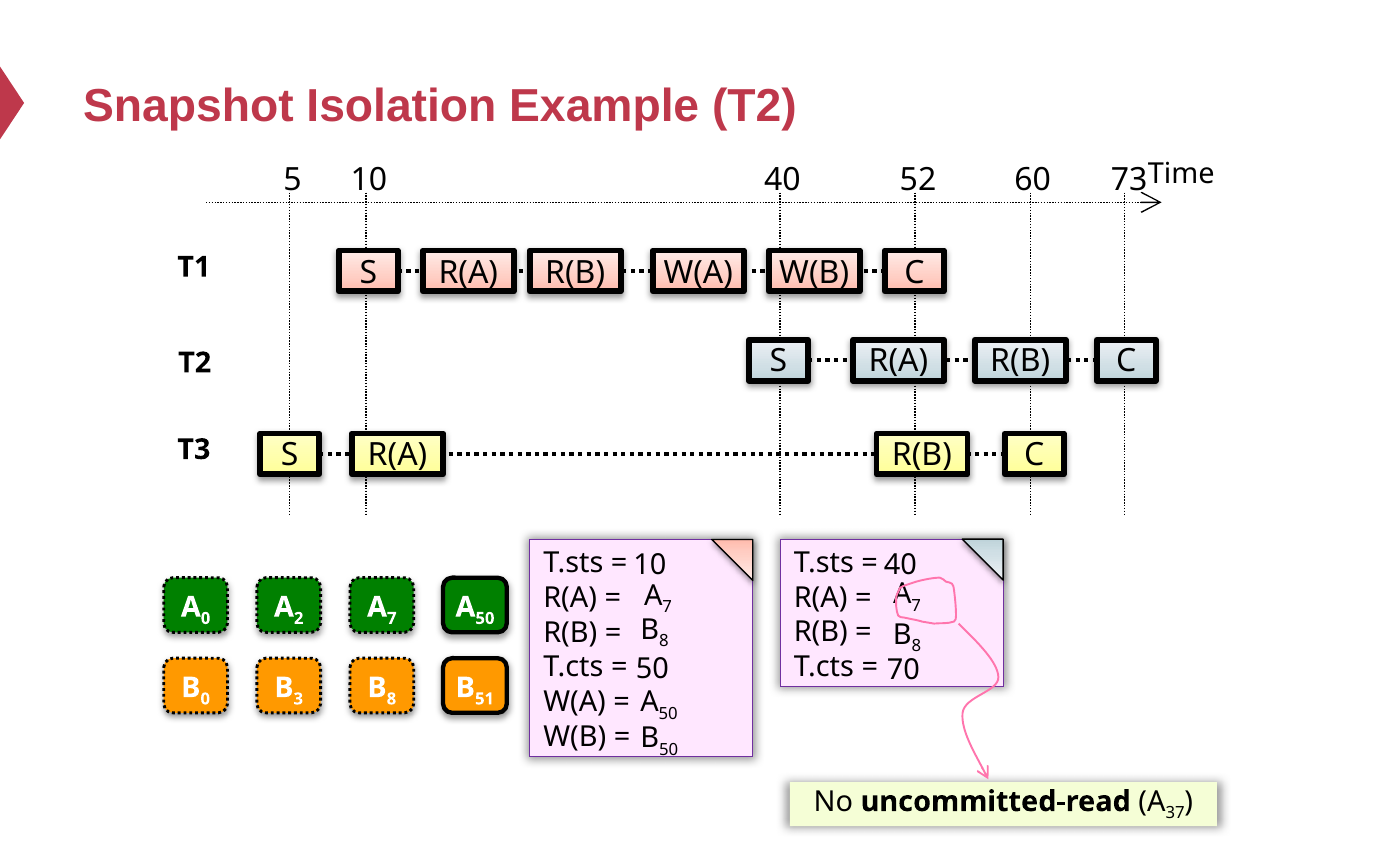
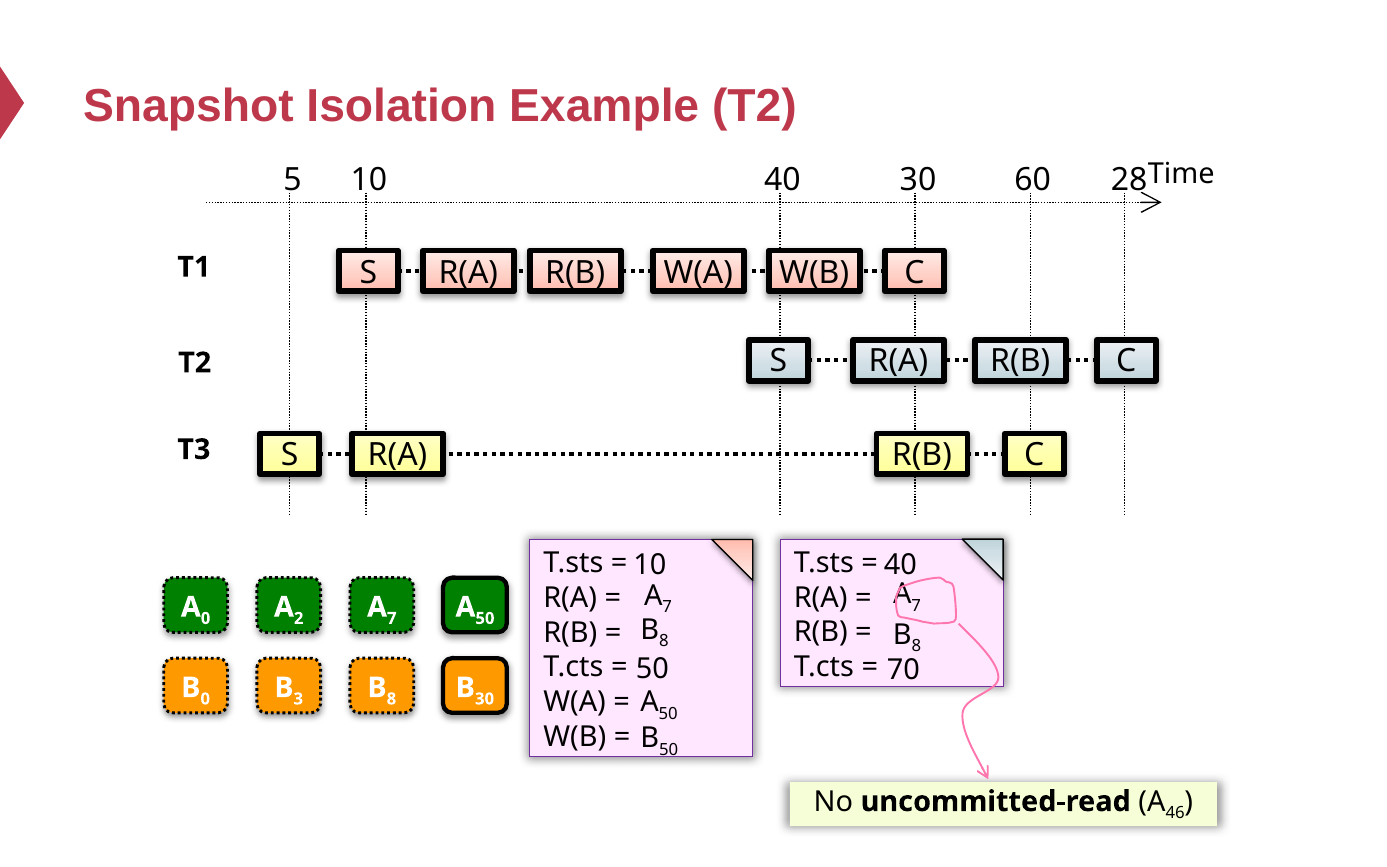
40 52: 52 -> 30 (918, 180)
73: 73 -> 28 (1129, 180)
51: 51 -> 30 (485, 699)
37: 37 -> 46 (1175, 813)
